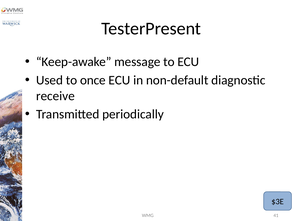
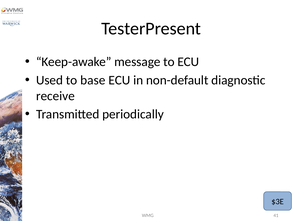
once: once -> base (93, 80)
